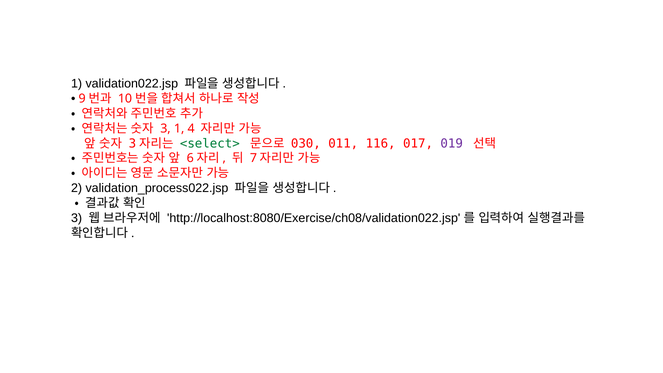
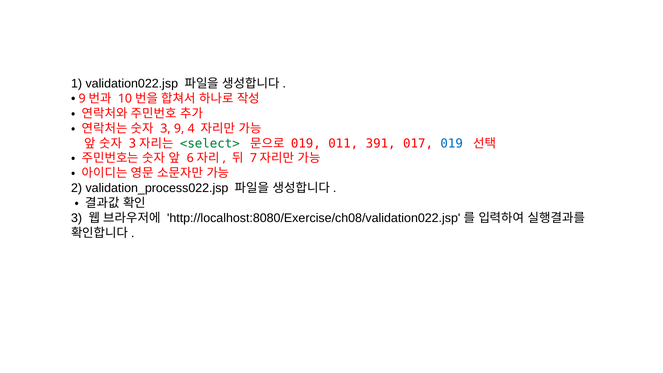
3 1: 1 -> 9 (179, 128)
030: 030 -> 019 (306, 143)
116: 116 -> 391 (381, 143)
019 colour: purple -> blue (452, 143)
